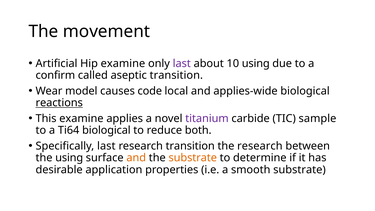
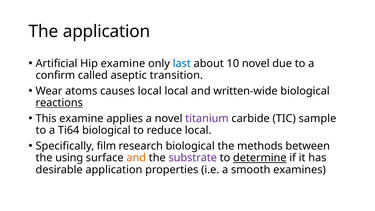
The movement: movement -> application (107, 32)
last colour: purple -> blue (182, 63)
10 using: using -> novel (256, 63)
model: model -> atoms (81, 91)
causes code: code -> local (150, 91)
applies-wide: applies-wide -> written-wide (246, 91)
reduce both: both -> local (198, 130)
Specifically last: last -> film (106, 146)
research transition: transition -> biological (190, 146)
the research: research -> methods (260, 146)
substrate colour: orange -> purple (193, 158)
determine underline: none -> present (260, 158)
smooth substrate: substrate -> examines (299, 170)
